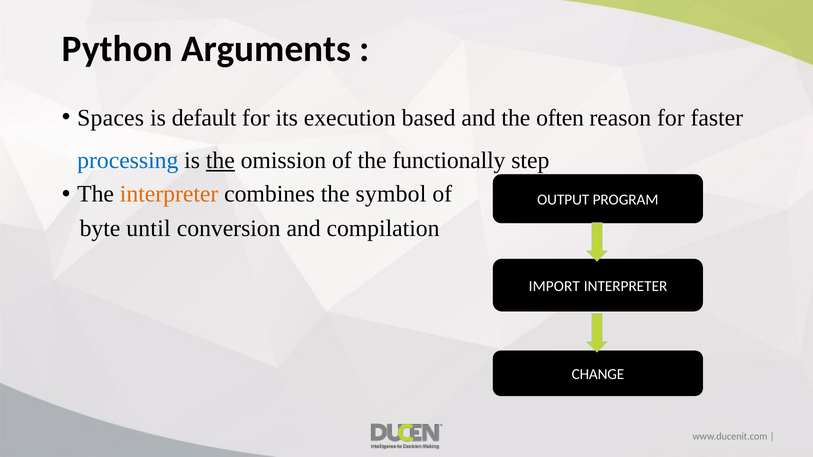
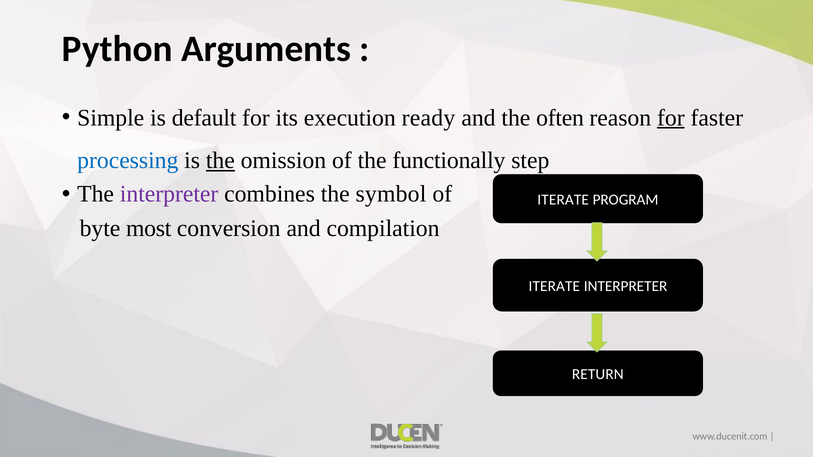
Spaces: Spaces -> Simple (111, 118)
based: based -> ready (429, 118)
for underline: none -> present (671, 118)
interpreter colour: orange -> purple (169, 194)
OUTPUT: OUTPUT -> ITERATE (563, 200)
until: until -> most (149, 228)
IMPORT: IMPORT -> ITERATE (554, 286)
CHANGE: CHANGE -> RETURN (598, 375)
